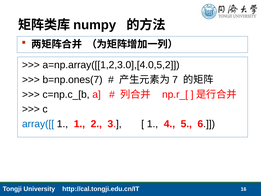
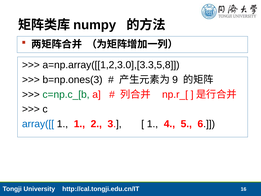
a=np.array([[1,2,3.0],[4.0,5,2: a=np.array([[1,2,3.0],[4.0,5,2 -> a=np.array([[1,2,3.0],[3.3,5,8 (111, 65)
b=np.ones(7: b=np.ones(7 -> b=np.ones(3 (73, 80)
7: 7 -> 9 (175, 80)
c=np.c_[b colour: black -> green (66, 94)
